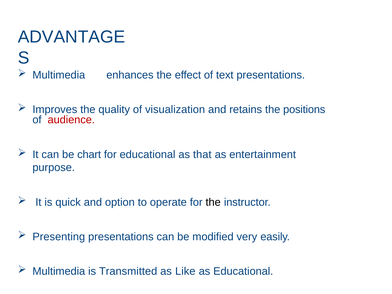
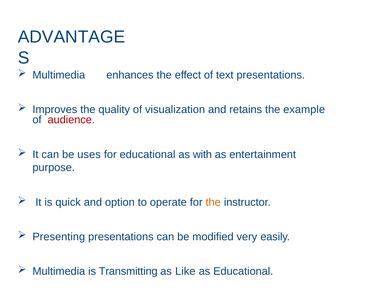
positions: positions -> example (304, 109)
chart: chart -> uses (89, 155)
that: that -> with (202, 155)
the colour: black -> orange (213, 202)
Transmitted: Transmitted -> Transmitting (128, 271)
